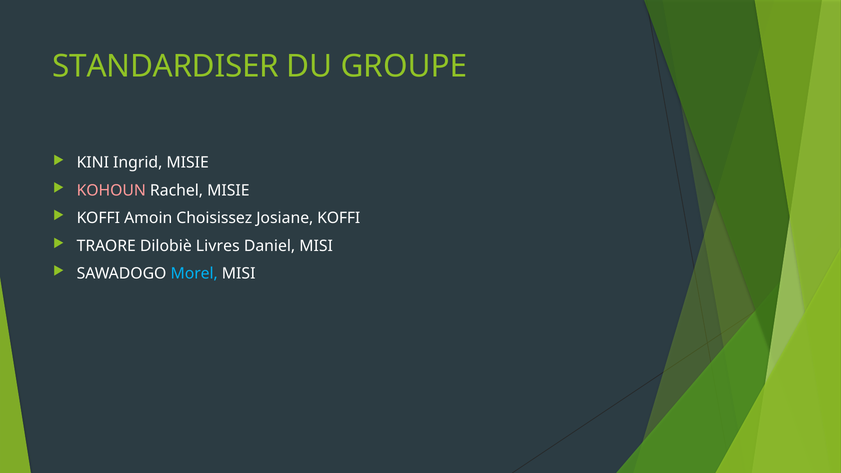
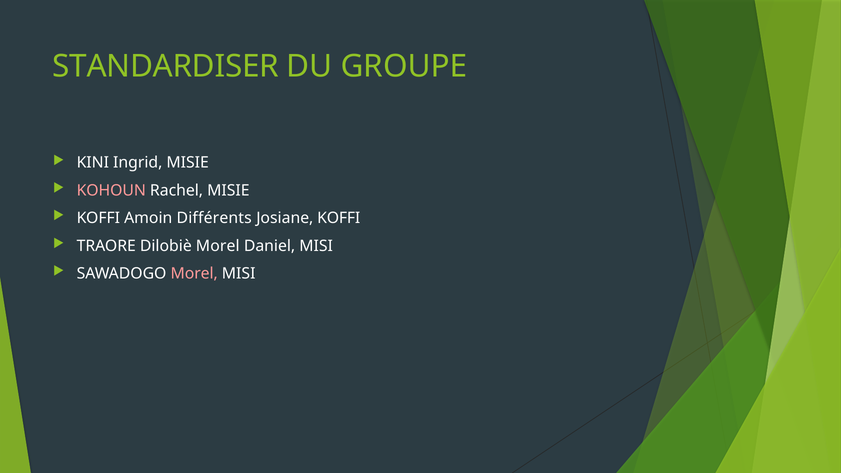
Choisissez: Choisissez -> Différents (214, 218)
Dilobiè Livres: Livres -> Morel (218, 246)
Morel colour: light blue -> pink (194, 274)
